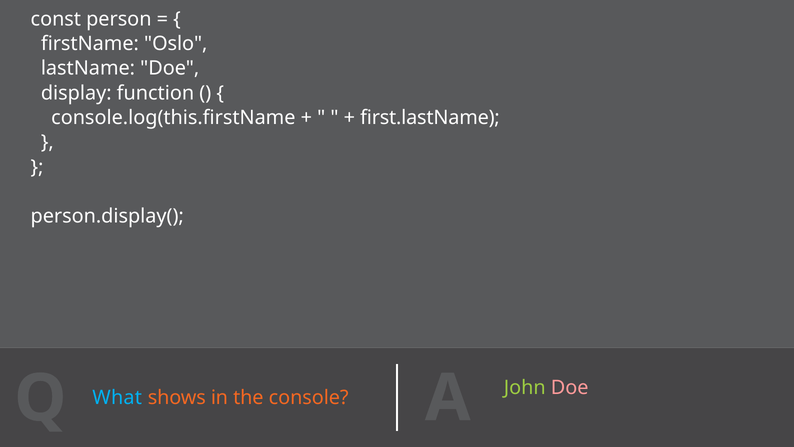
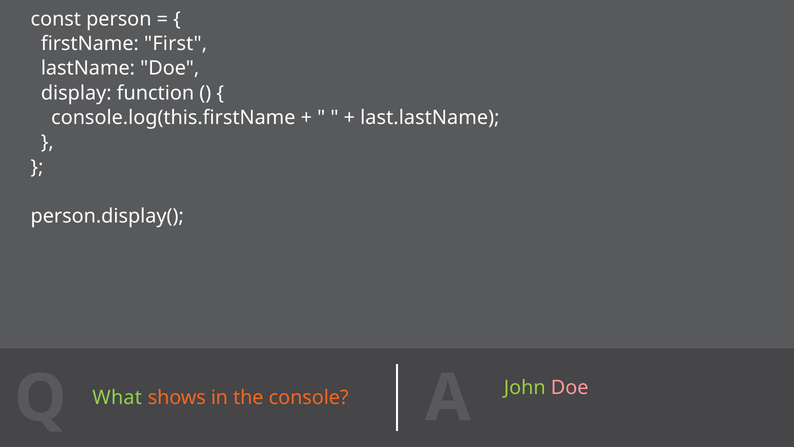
Oslo: Oslo -> First (176, 44)
first.lastName: first.lastName -> last.lastName (430, 118)
What colour: light blue -> light green (117, 398)
